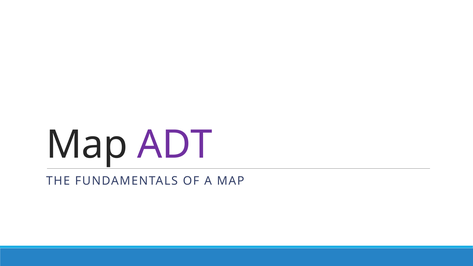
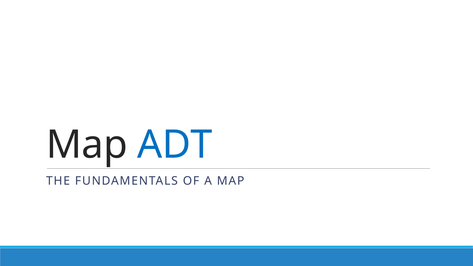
ADT colour: purple -> blue (175, 145)
